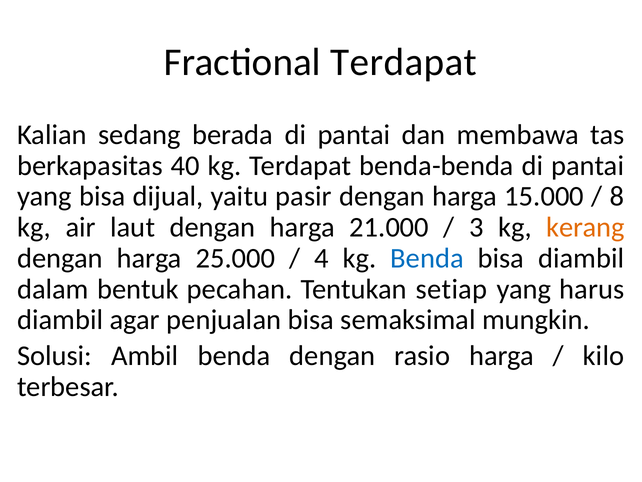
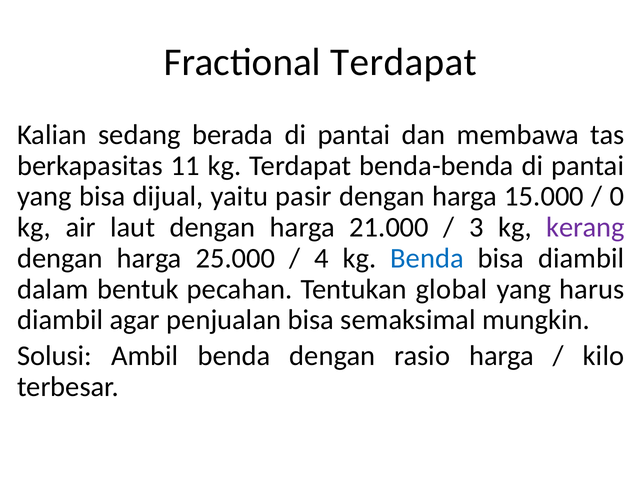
40: 40 -> 11 (185, 166)
8: 8 -> 0 (617, 196)
kerang colour: orange -> purple (585, 227)
setiap: setiap -> global (452, 289)
